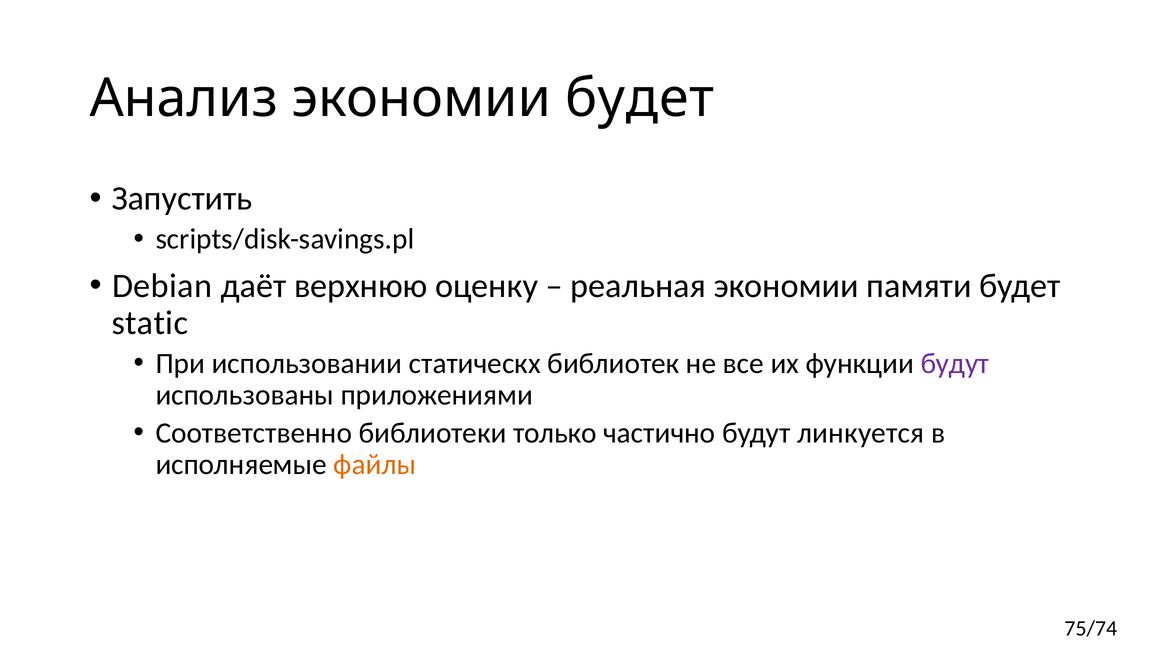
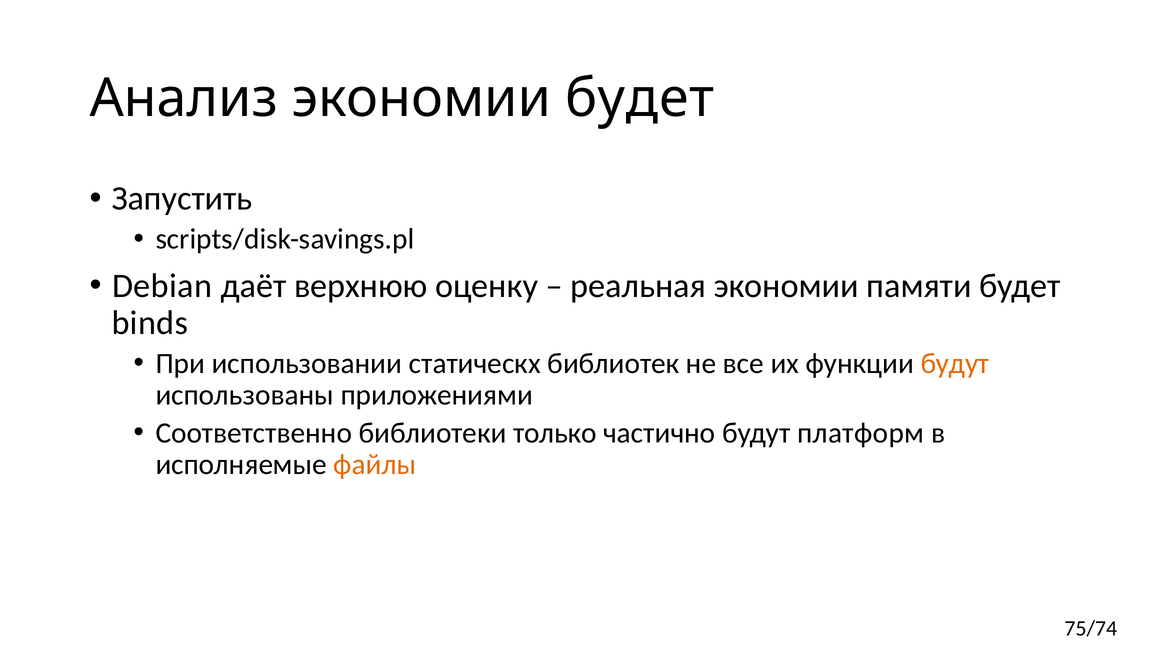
static: static -> binds (150, 322)
будут colour: purple -> orange (955, 363)
линкуется: линкуется -> платформ (861, 432)
